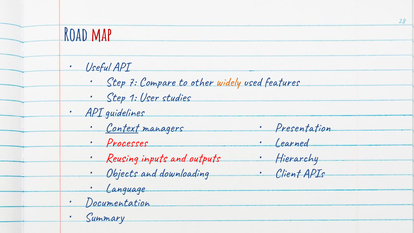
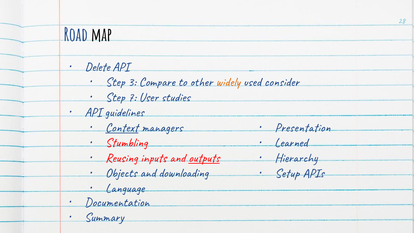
map colour: red -> black (102, 35)
Useful: Useful -> Delete (97, 67)
7: 7 -> 3 (132, 82)
features: features -> consider (282, 82)
1: 1 -> 7 (132, 97)
Processes: Processes -> Stumbling (126, 143)
outputs underline: none -> present (204, 158)
Client: Client -> Setup (287, 173)
